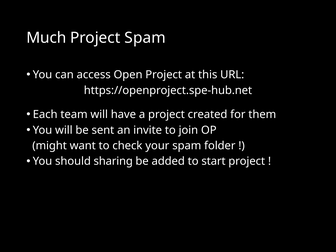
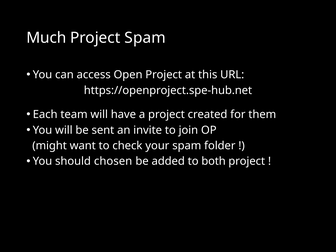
sharing: sharing -> chosen (113, 161)
start: start -> both (214, 161)
